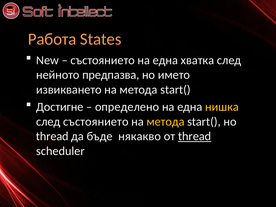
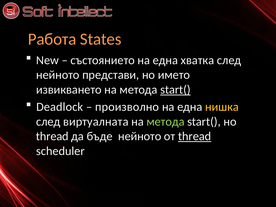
предпазва: предпазва -> представи (111, 75)
start( underline: none -> present (175, 90)
Достигне: Достигне -> Deadlock (60, 107)
определено: определено -> произволно (127, 107)
след състоянието: състоянието -> виртуалната (96, 122)
метода colour: yellow -> light green (166, 122)
бъде някакво: някакво -> нейното (140, 136)
